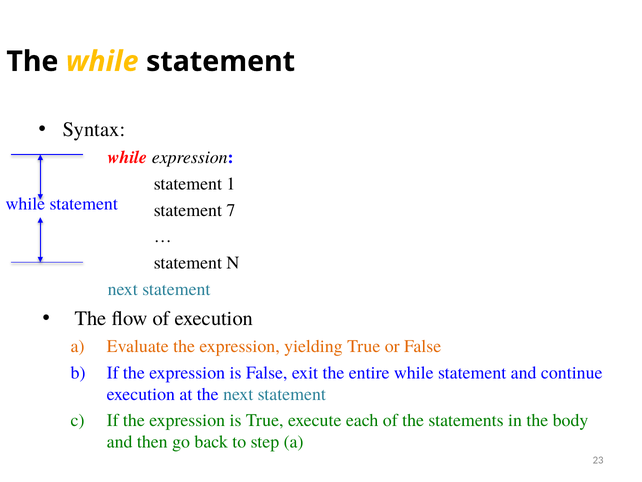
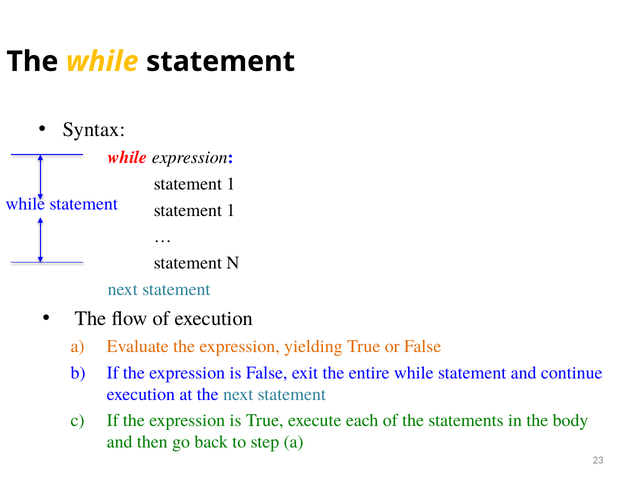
7: 7 -> 1 (231, 210)
